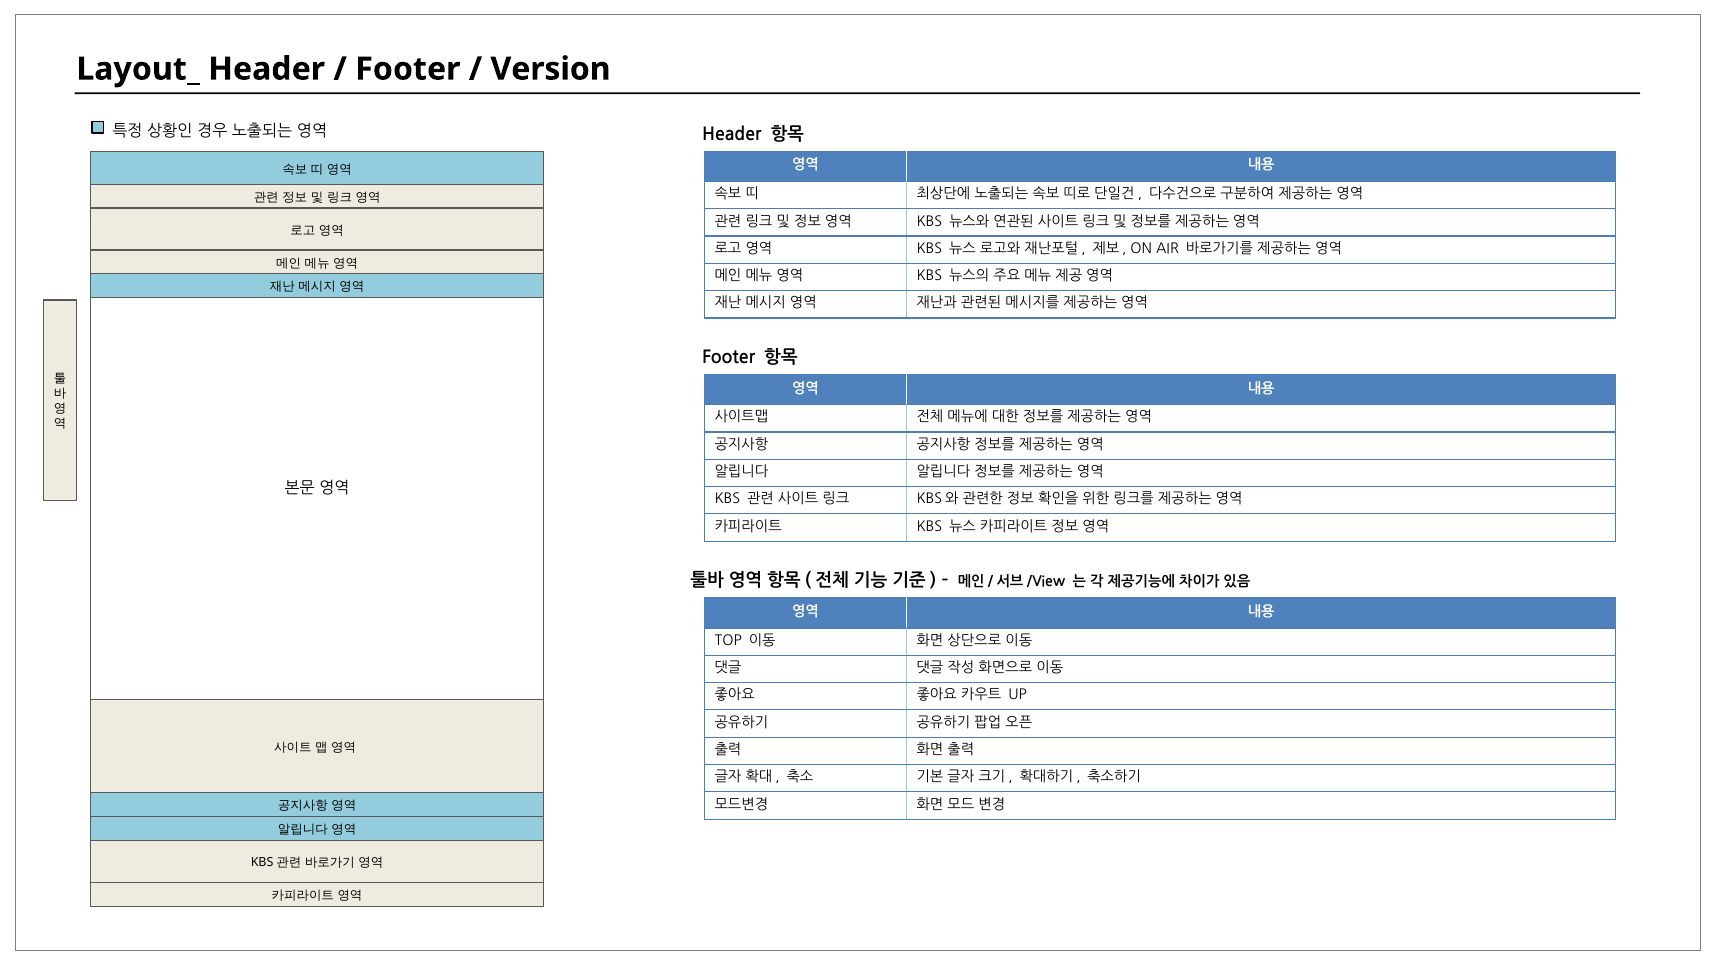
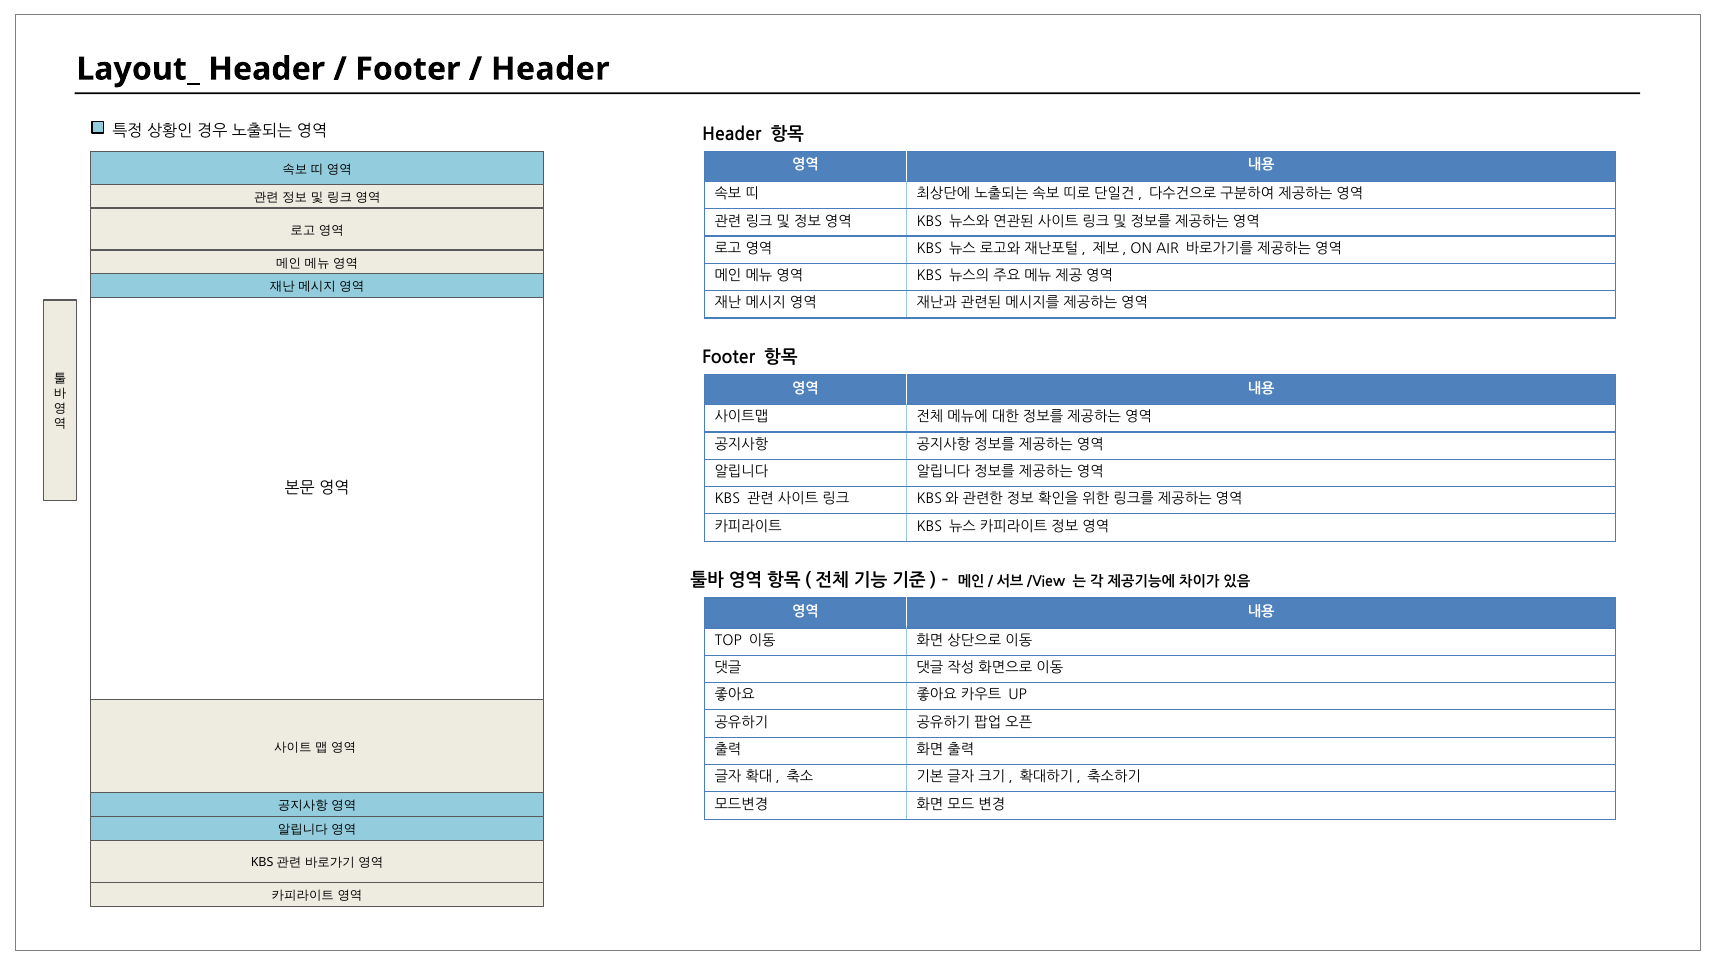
Version: Version -> Header (550, 69)
